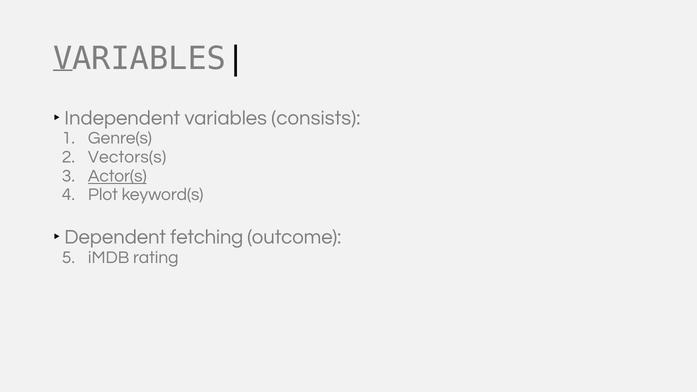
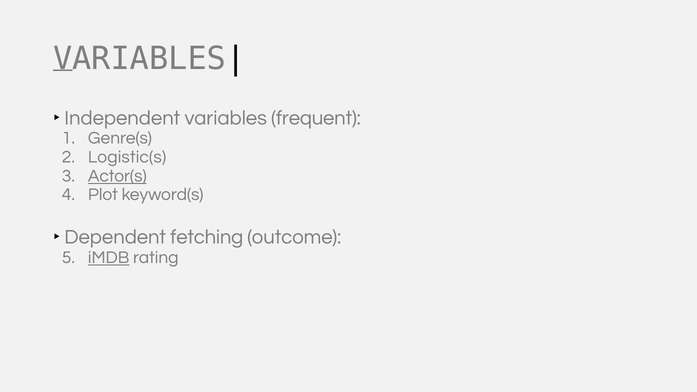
consists: consists -> frequent (316, 118)
Vectors(s: Vectors(s -> Logistic(s (127, 157)
iMDB underline: none -> present (109, 257)
